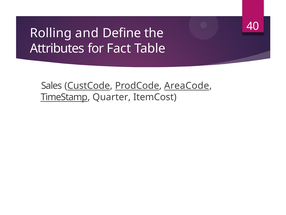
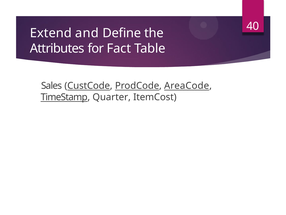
Rolling: Rolling -> Extend (51, 33)
